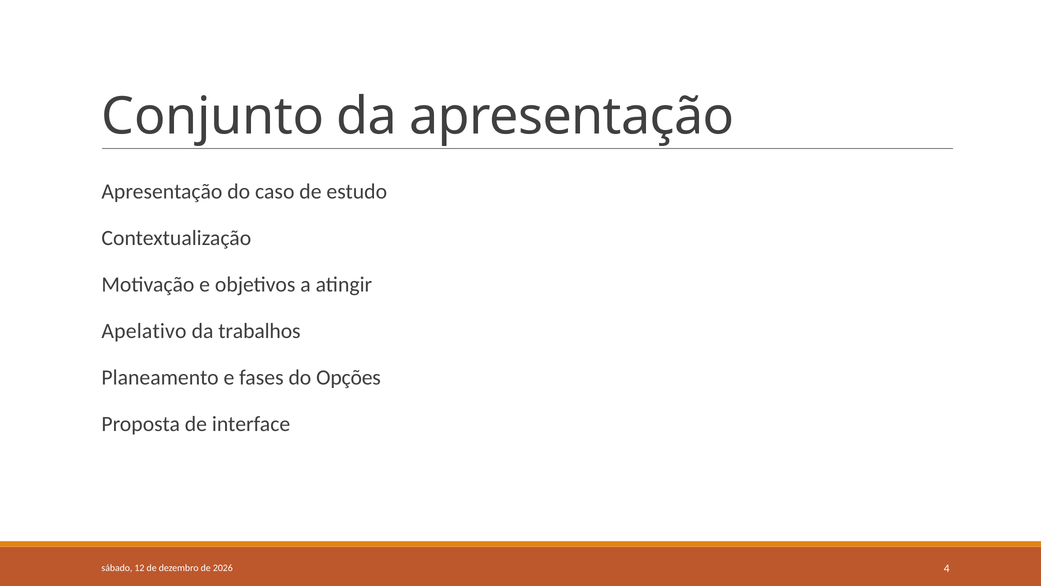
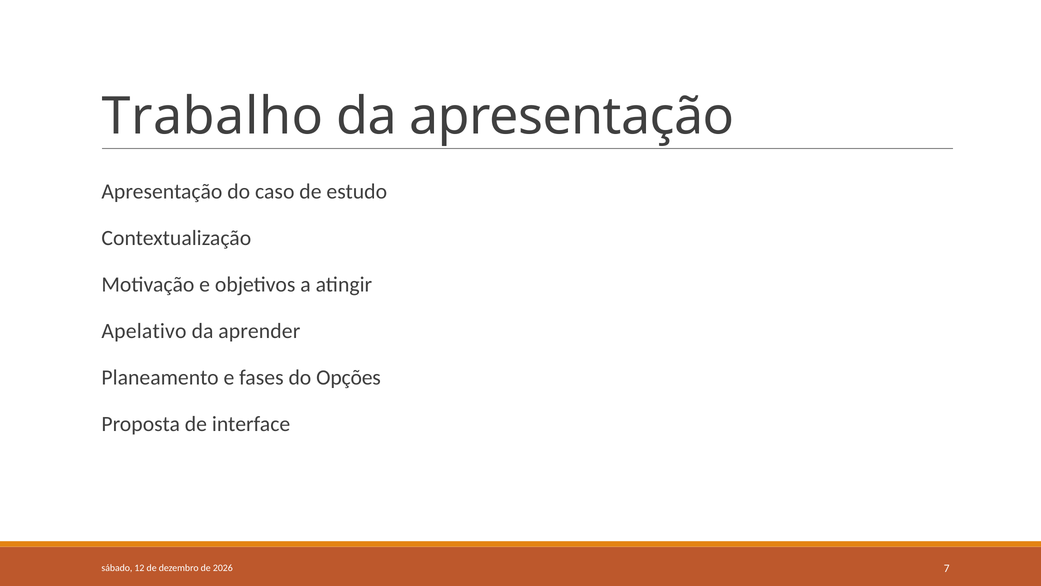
Conjunto: Conjunto -> Trabalho (212, 117)
trabalhos: trabalhos -> aprender (259, 331)
4: 4 -> 7 (947, 568)
